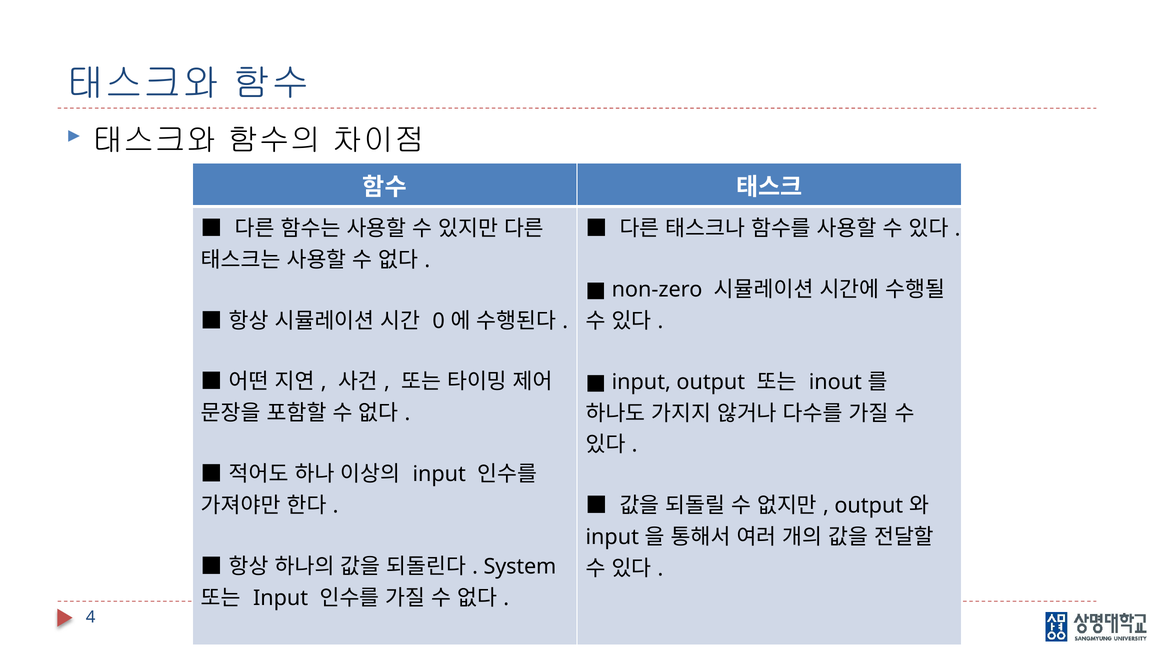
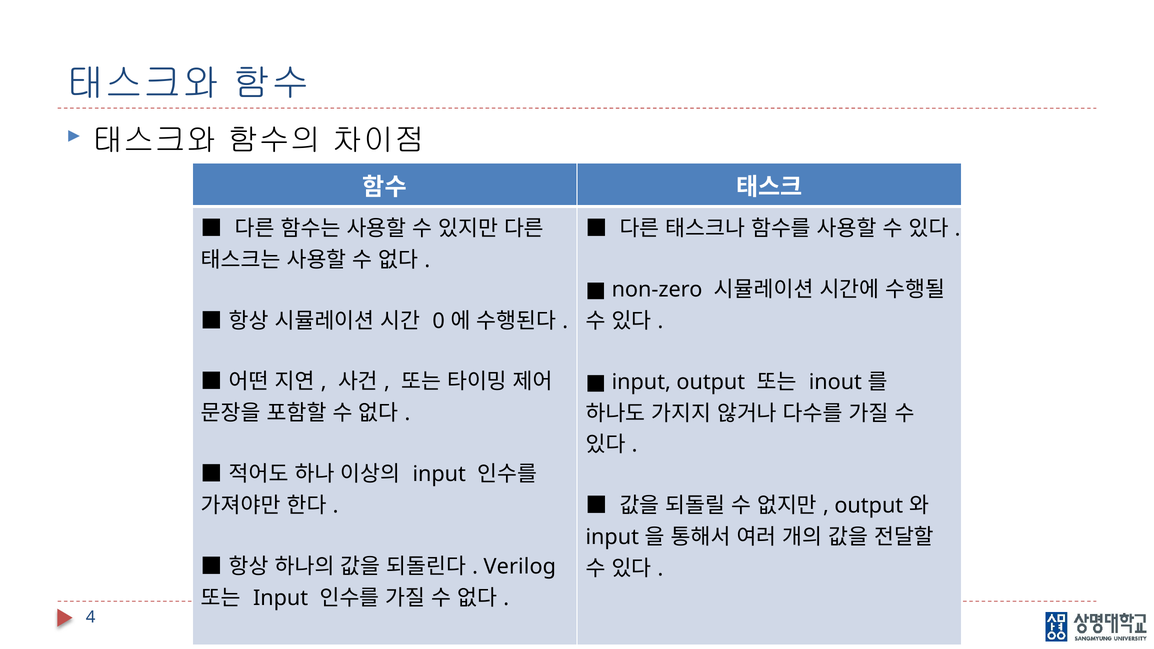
System: System -> Verilog (520, 567)
